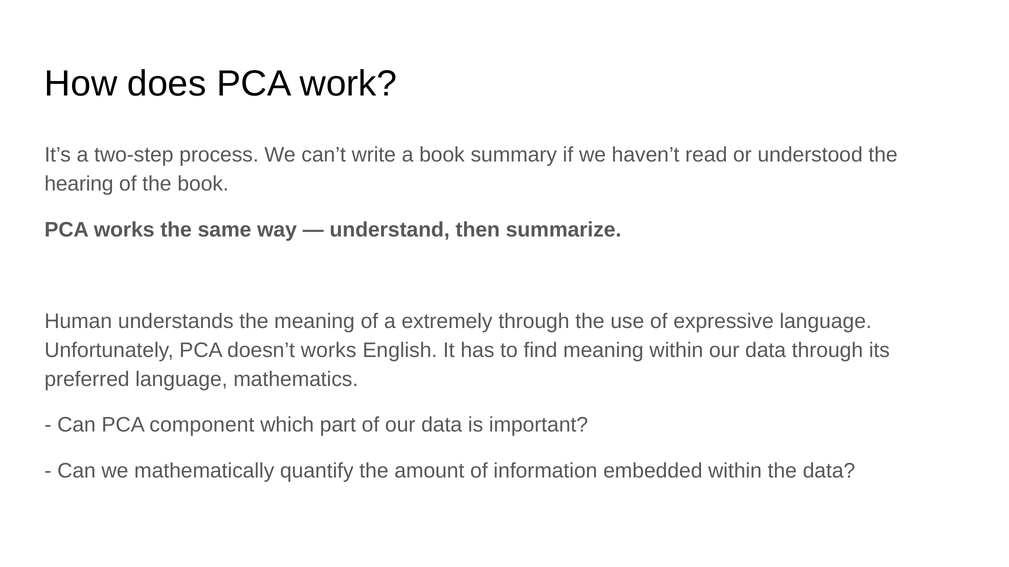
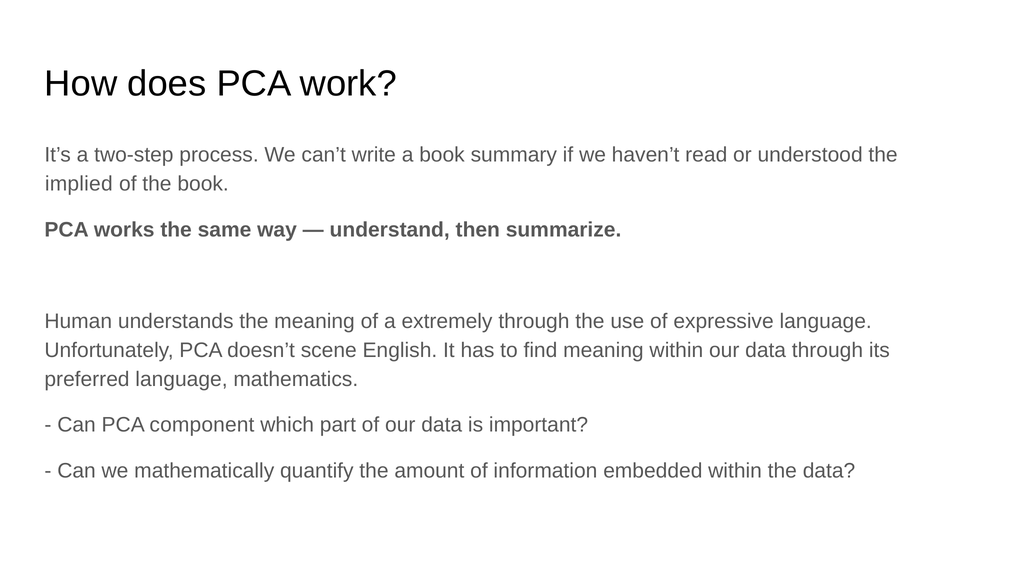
hearing: hearing -> implied (79, 184)
doesn’t works: works -> scene (329, 351)
